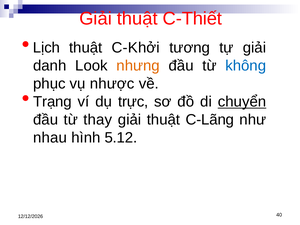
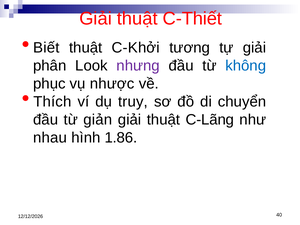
Lịch: Lịch -> Biết (46, 48)
danh: danh -> phân (50, 66)
nhưng colour: orange -> purple (138, 66)
Trạng: Trạng -> Thích (52, 102)
trực: trực -> truy (133, 102)
chuyển underline: present -> none (242, 102)
thay: thay -> giản (98, 120)
5.12: 5.12 -> 1.86 (121, 138)
